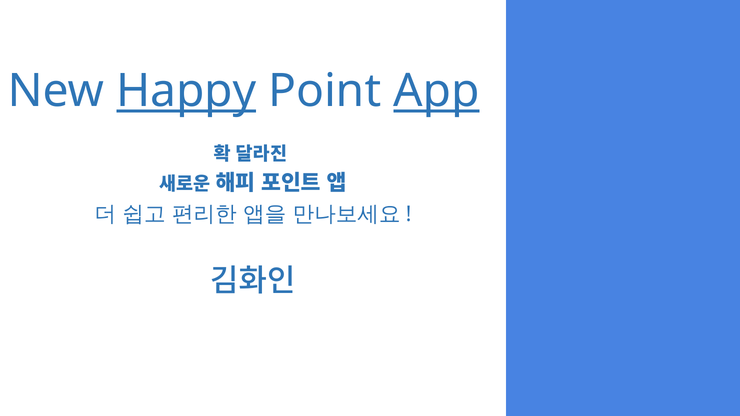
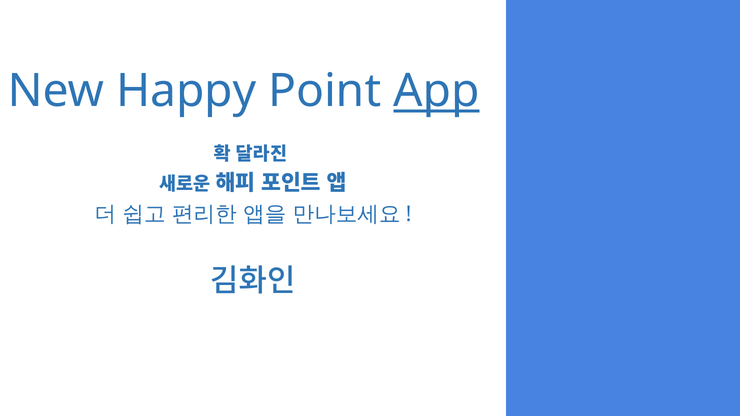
Happy underline: present -> none (186, 91)
